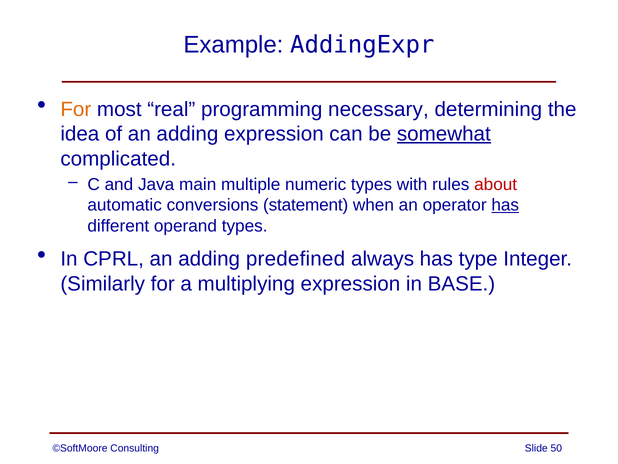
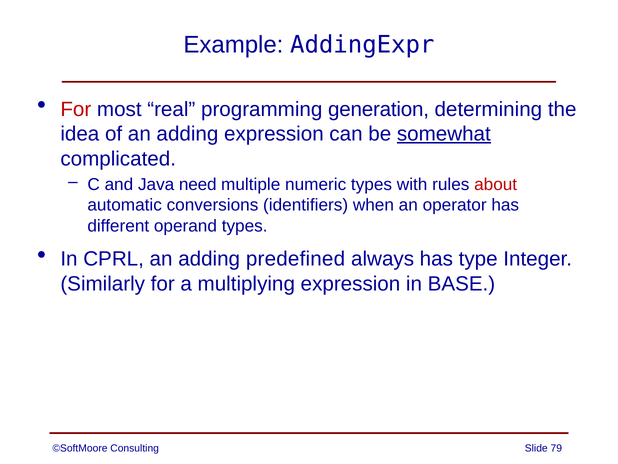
For colour: orange -> red (76, 109)
necessary: necessary -> generation (379, 109)
main: main -> need (198, 184)
statement: statement -> identifiers (306, 205)
has underline: present -> none (505, 205)
50: 50 -> 79 (556, 448)
